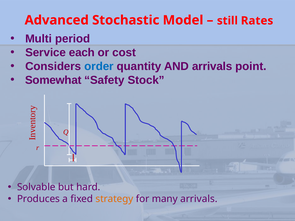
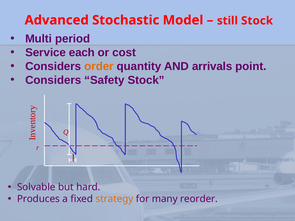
still Rates: Rates -> Stock (257, 21)
order colour: blue -> orange (99, 66)
Somewhat: Somewhat -> Considers (53, 80)
many arrivals: arrivals -> reorder (199, 199)
